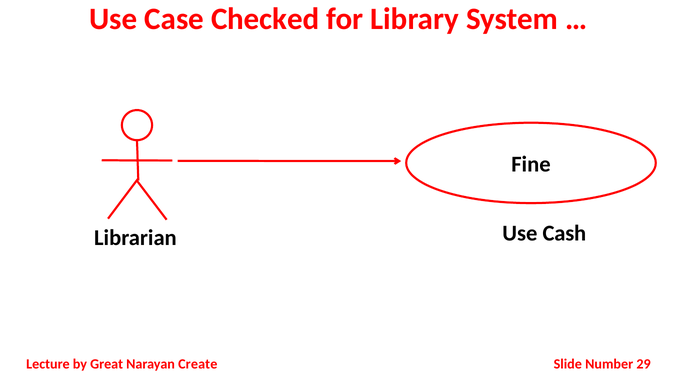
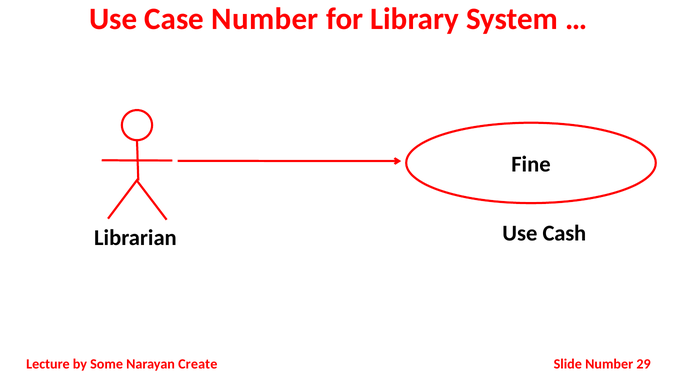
Case Checked: Checked -> Number (265, 19)
Great: Great -> Some (107, 364)
